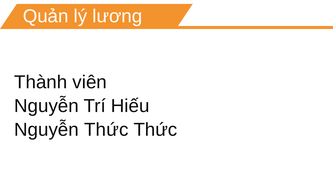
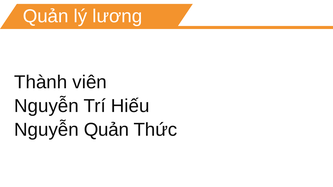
Nguyễn Thức: Thức -> Quản (106, 130)
